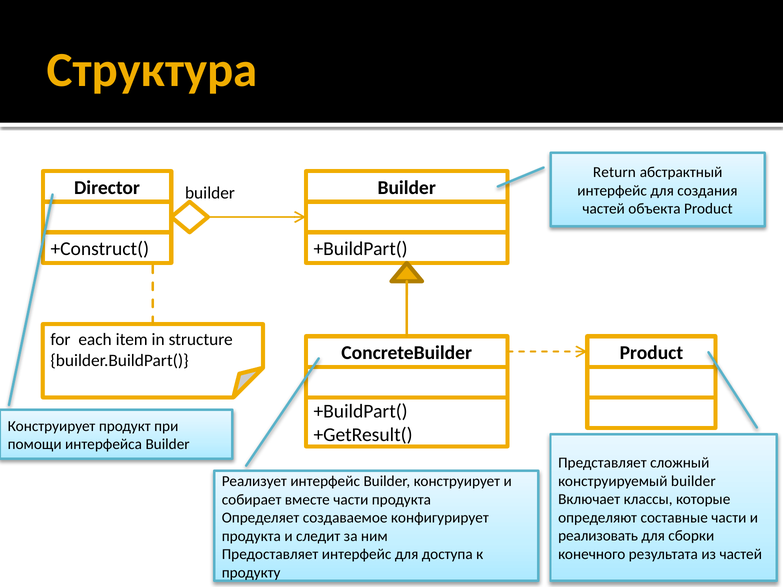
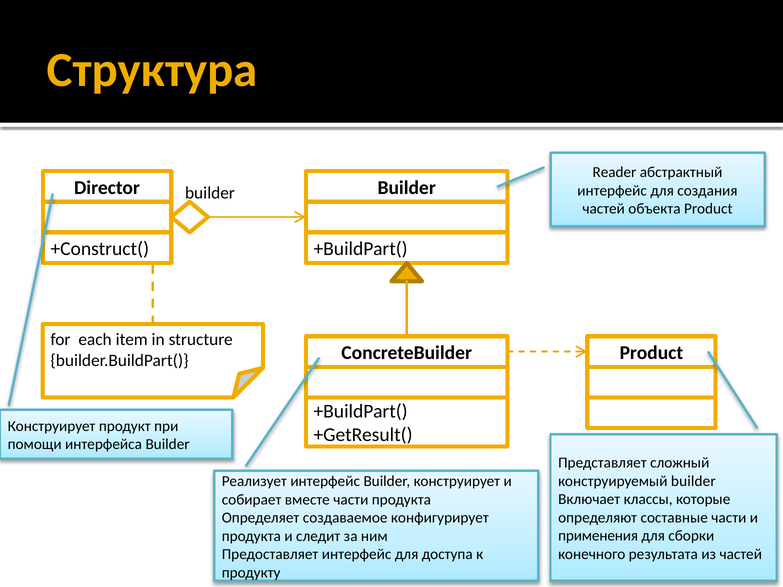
Return: Return -> Reader (614, 172)
реализовать: реализовать -> применения (598, 536)
